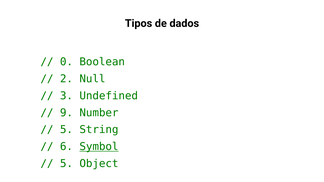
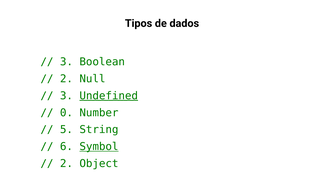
0: 0 -> 3 (66, 62)
Undefined underline: none -> present (109, 96)
9: 9 -> 0 (66, 113)
5: 5 -> 2 (66, 164)
